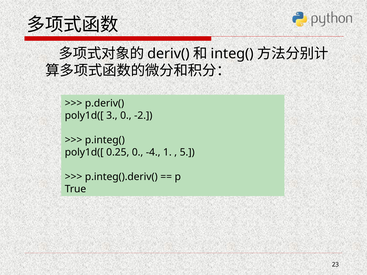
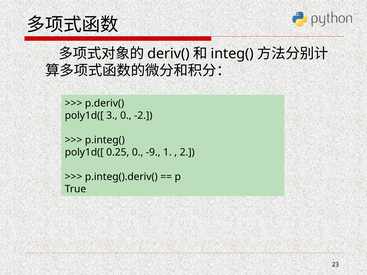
-4: -4 -> -9 (153, 152)
5: 5 -> 2 (187, 152)
